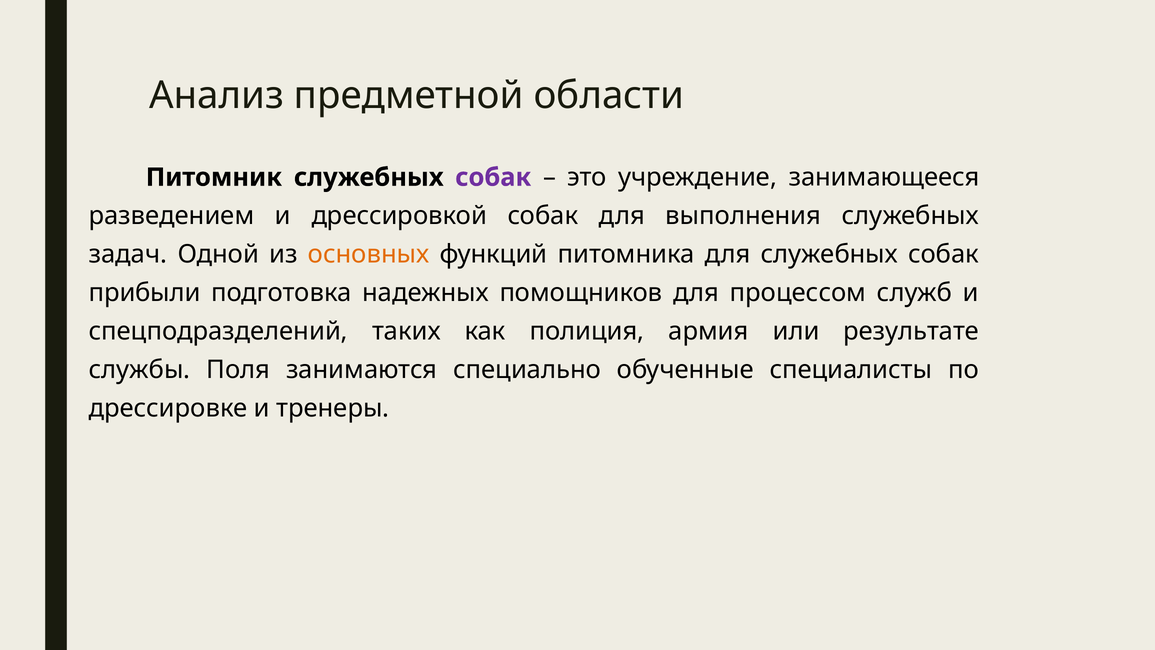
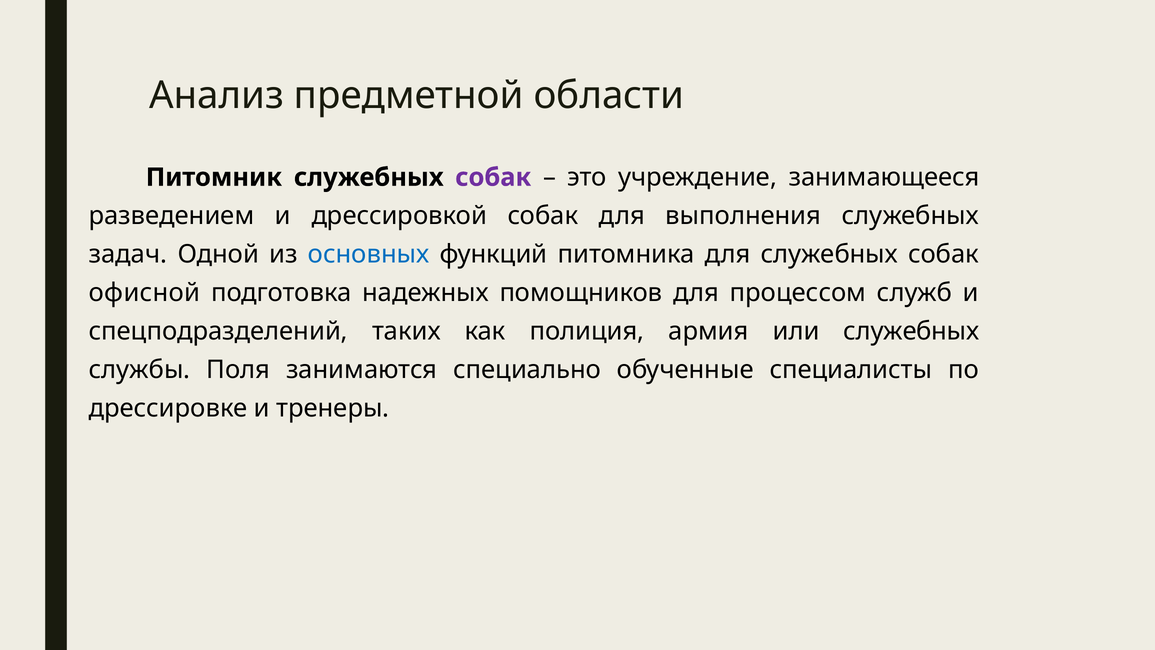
основных colour: orange -> blue (369, 254)
прибыли: прибыли -> офисной (144, 293)
или результате: результате -> служебных (911, 331)
